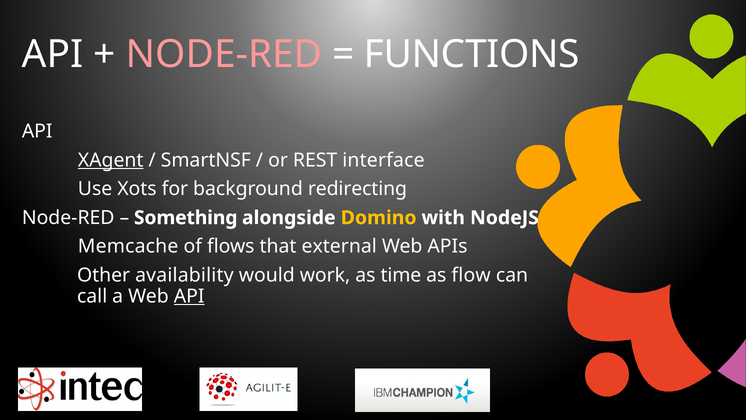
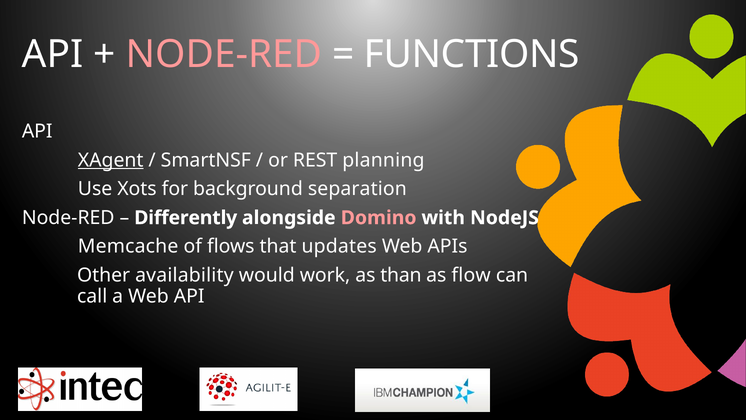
interface: interface -> planning (383, 160)
redirecting: redirecting -> separation (357, 189)
Something: Something -> Differently (186, 218)
Domino colour: yellow -> pink (379, 218)
external: external -> updates (339, 246)
time: time -> than (401, 275)
API underline: present -> none (189, 296)
